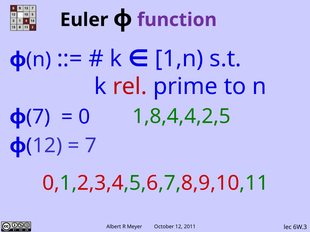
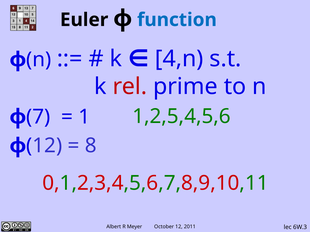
function colour: purple -> blue (177, 20)
1,n: 1,n -> 4,n (179, 59)
1,8,4,4,2,5: 1,8,4,4,2,5 -> 1,2,5,4,5,6 (182, 117)
0: 0 -> 1 (84, 117)
7: 7 -> 8 (91, 146)
